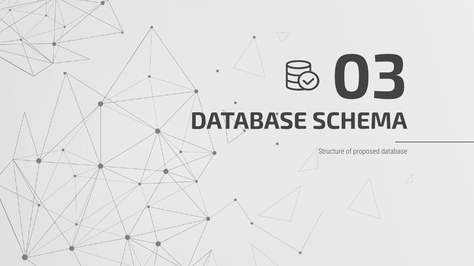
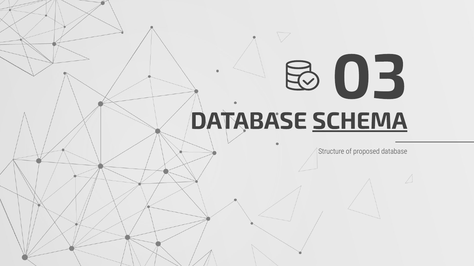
SCHEMA underline: none -> present (360, 121)
